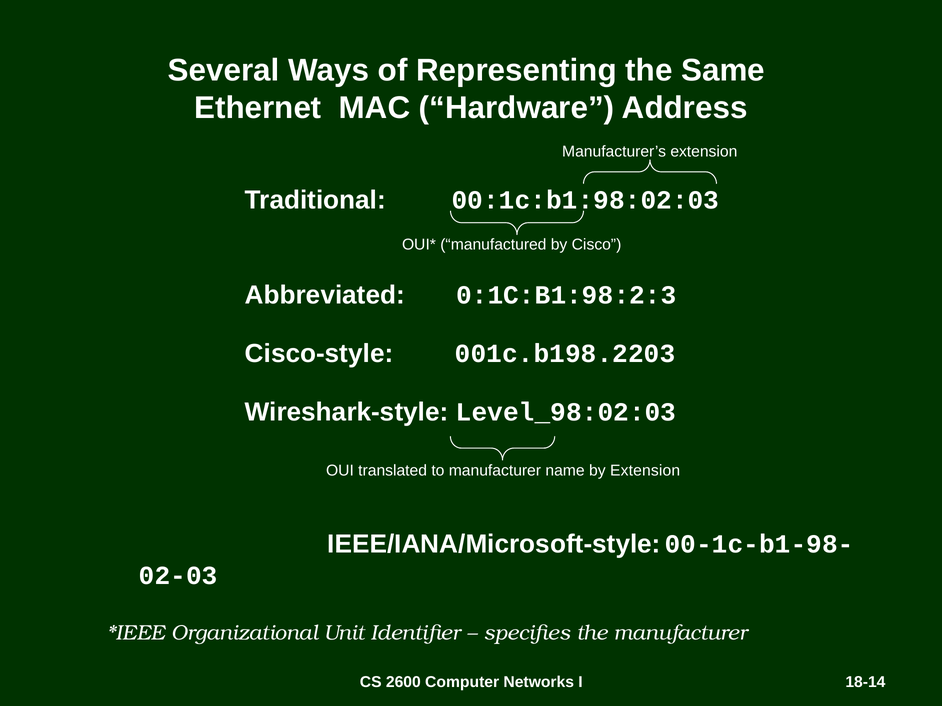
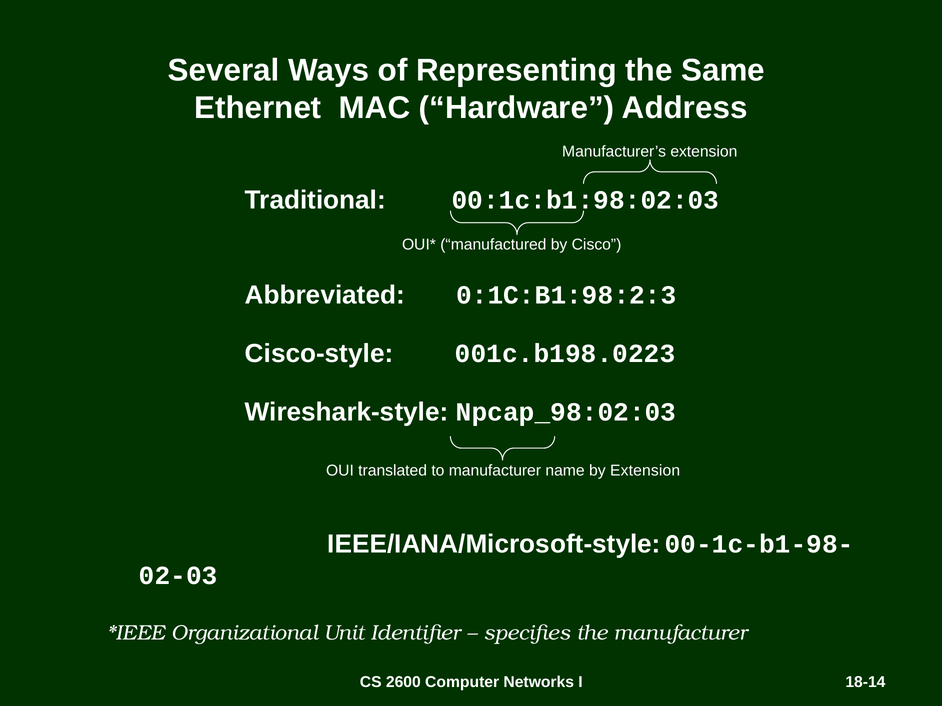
001c.b198.2203: 001c.b198.2203 -> 001c.b198.0223 (565, 354)
Level_98:02:03: Level_98:02:03 -> Npcap_98:02:03 (566, 413)
